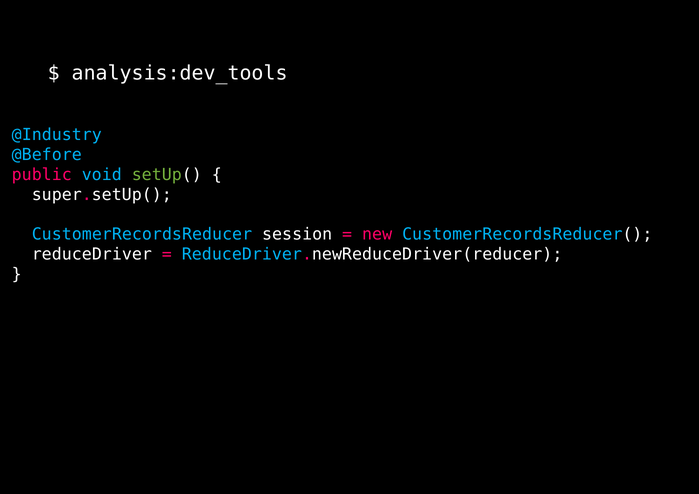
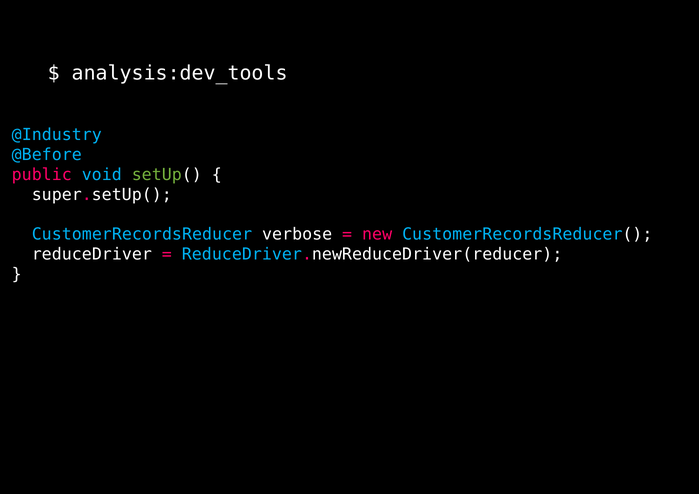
session: session -> verbose (297, 235)
